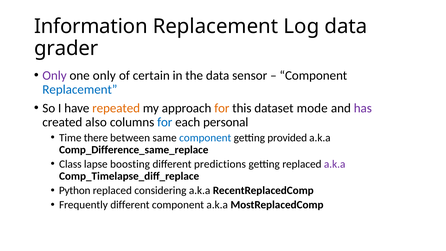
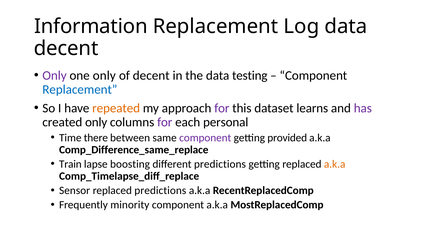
grader: grader -> decent (66, 48)
of certain: certain -> decent (151, 75)
sensor: sensor -> testing (250, 75)
for colour: orange -> purple (222, 108)
mode: mode -> learns (312, 108)
created also: also -> only (96, 122)
for colour: blue -> purple (165, 122)
component colour: blue -> purple (205, 138)
Class: Class -> Train (70, 164)
a.k.a colour: purple -> orange (335, 164)
Python: Python -> Sensor (75, 190)
replaced considering: considering -> predictions (160, 190)
Frequently different: different -> minority (130, 205)
